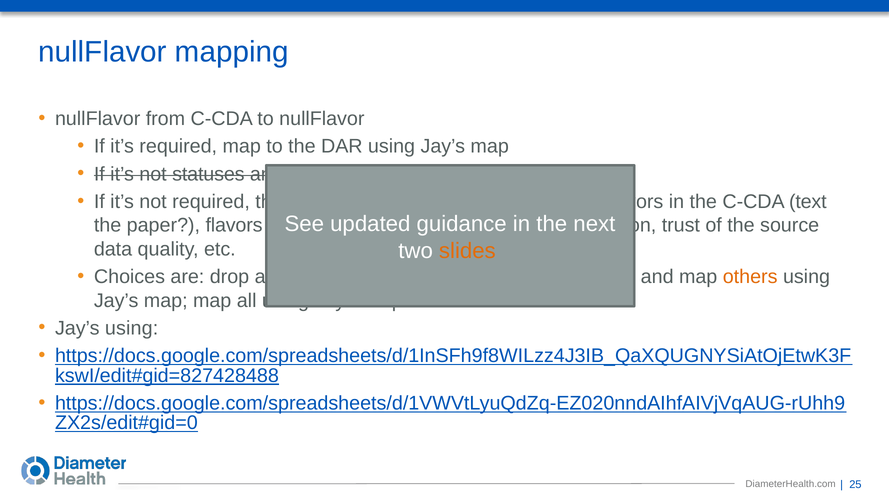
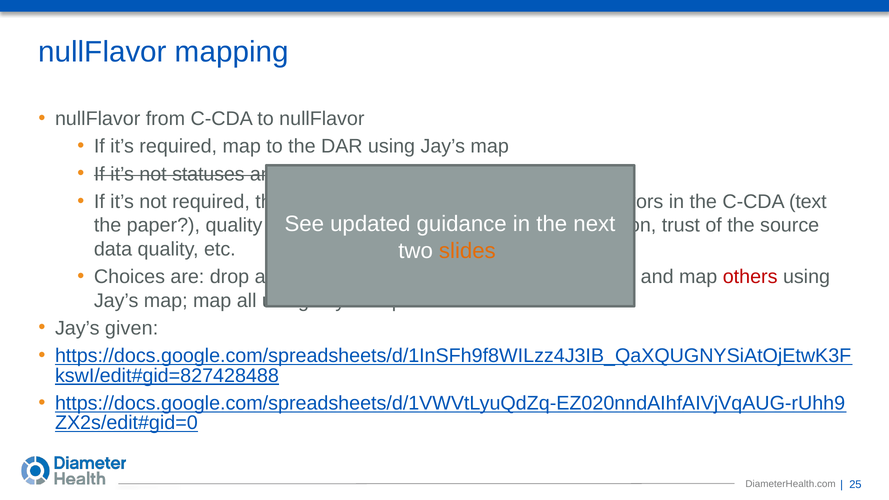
paper flavors: flavors -> quality (234, 226)
others colour: orange -> red (750, 277)
Jay’s using: using -> given (132, 328)
